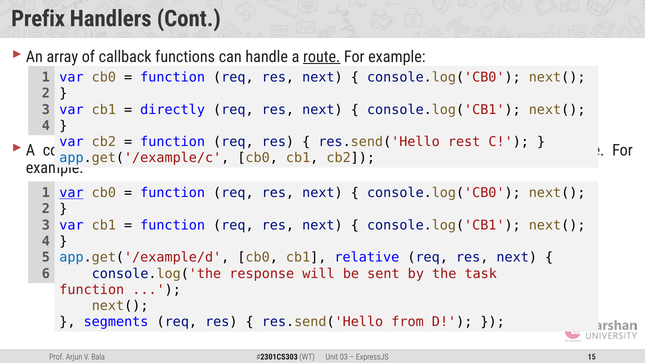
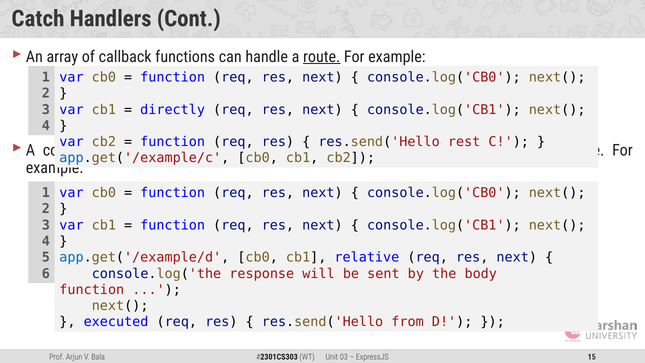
Prefix: Prefix -> Catch (38, 19)
var underline: present -> none (72, 193)
task: task -> body (481, 273)
segments: segments -> executed (116, 322)
